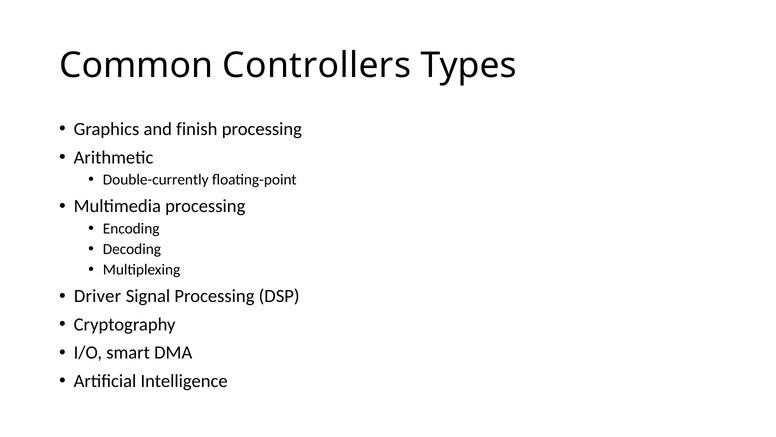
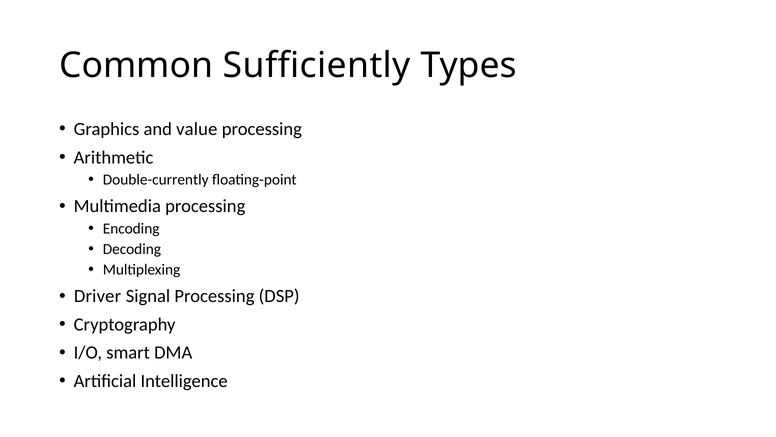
Controllers: Controllers -> Sufficiently (317, 65)
finish: finish -> value (197, 129)
